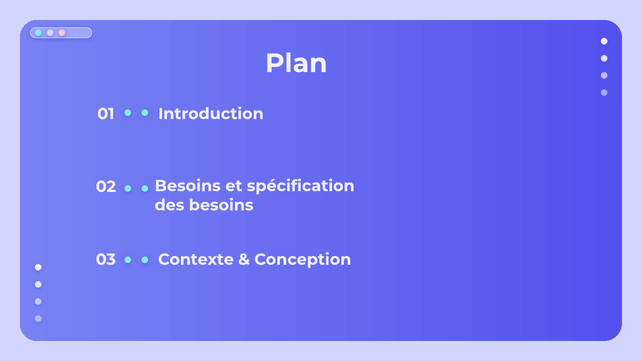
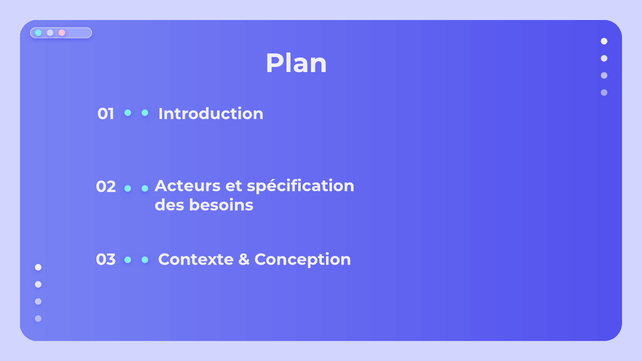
Besoins: Besoins -> Acteurs (188, 186)
